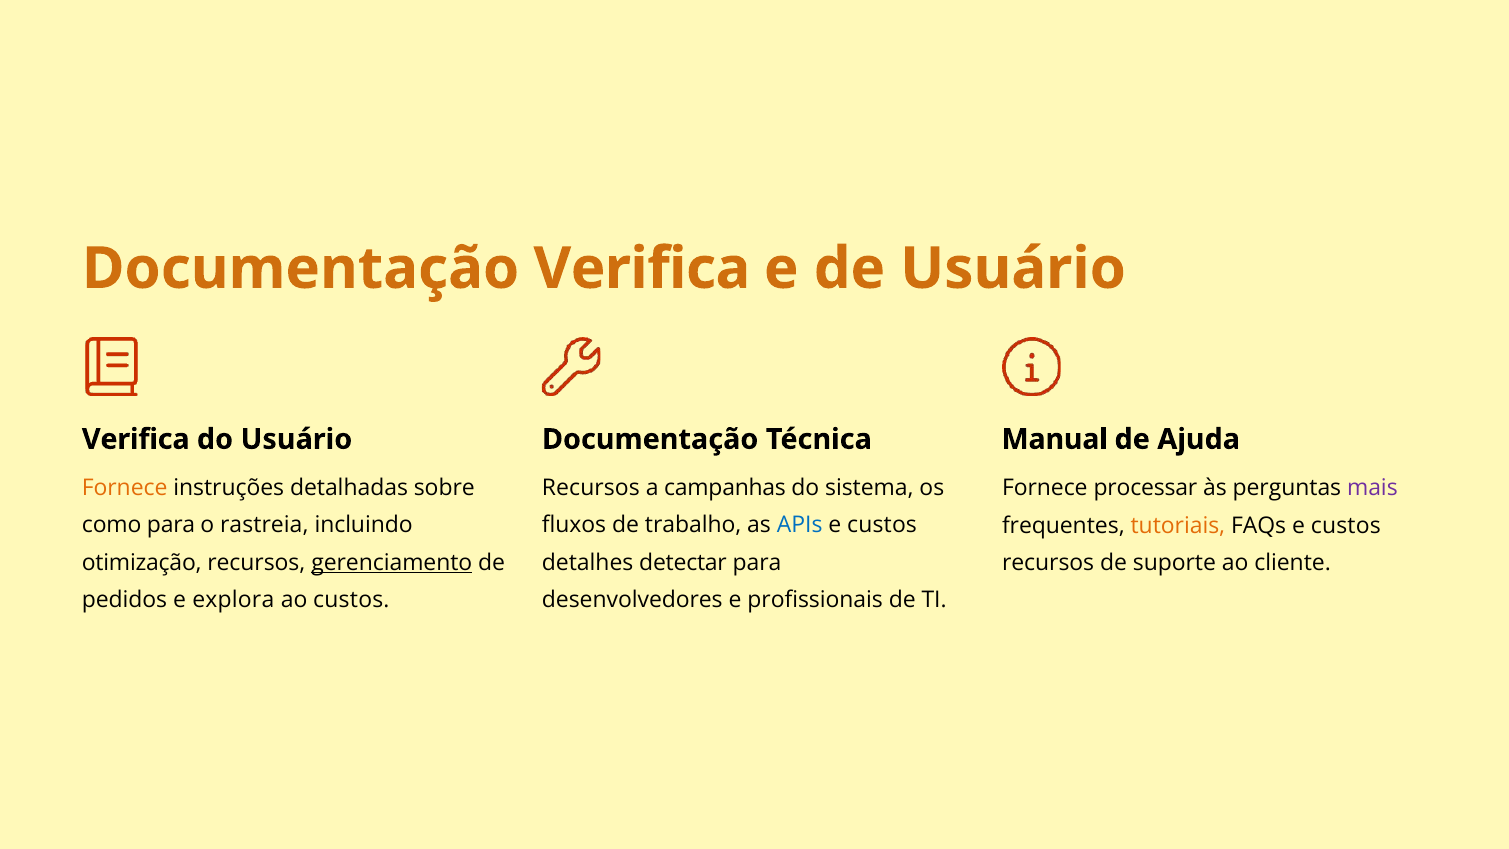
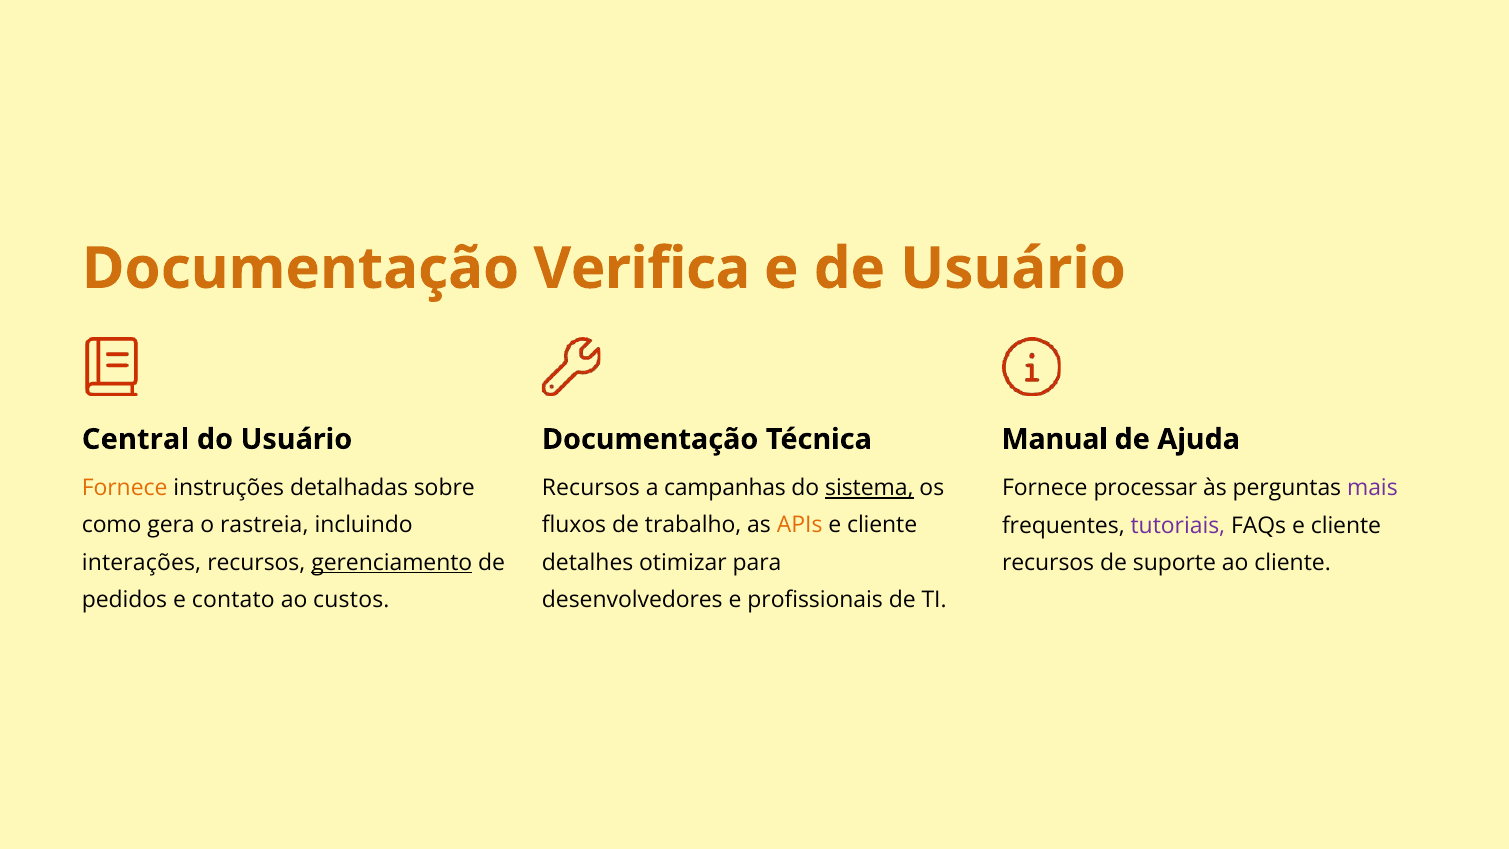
Verifica: Verifica -> Central (135, 439)
sistema underline: none -> present (869, 488)
como para: para -> gera (171, 525)
APIs colour: blue -> orange (800, 525)
custos: custos -> cliente (882, 525)
tutoriais colour: orange -> purple (1178, 525)
FAQs e custos: custos -> cliente (1346, 525)
otimização: otimização -> interações (141, 563)
detectar: detectar -> otimizar (683, 563)
explora: explora -> contato (233, 600)
